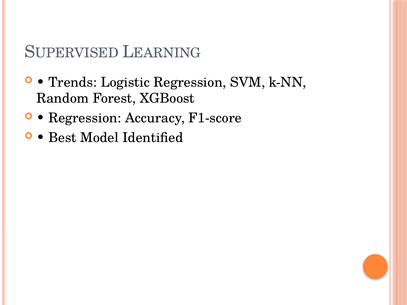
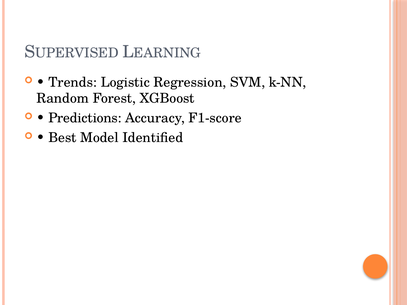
Regression: Regression -> Predictions (85, 118)
